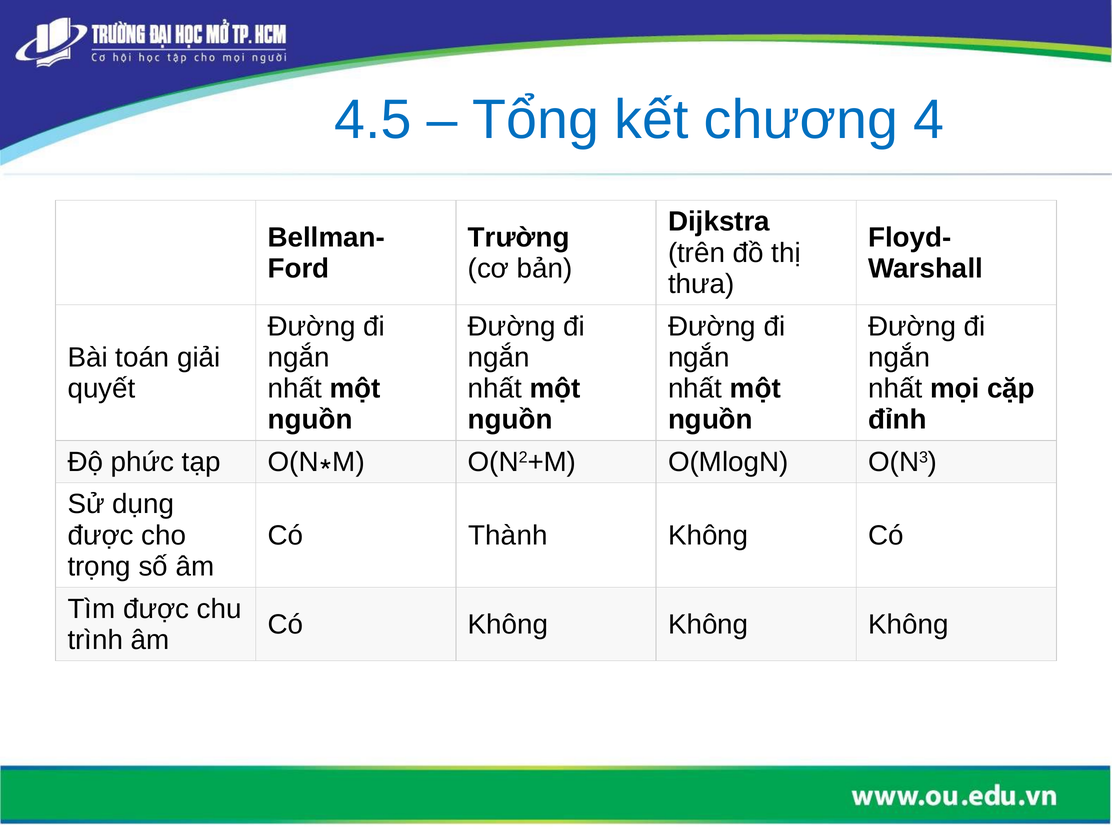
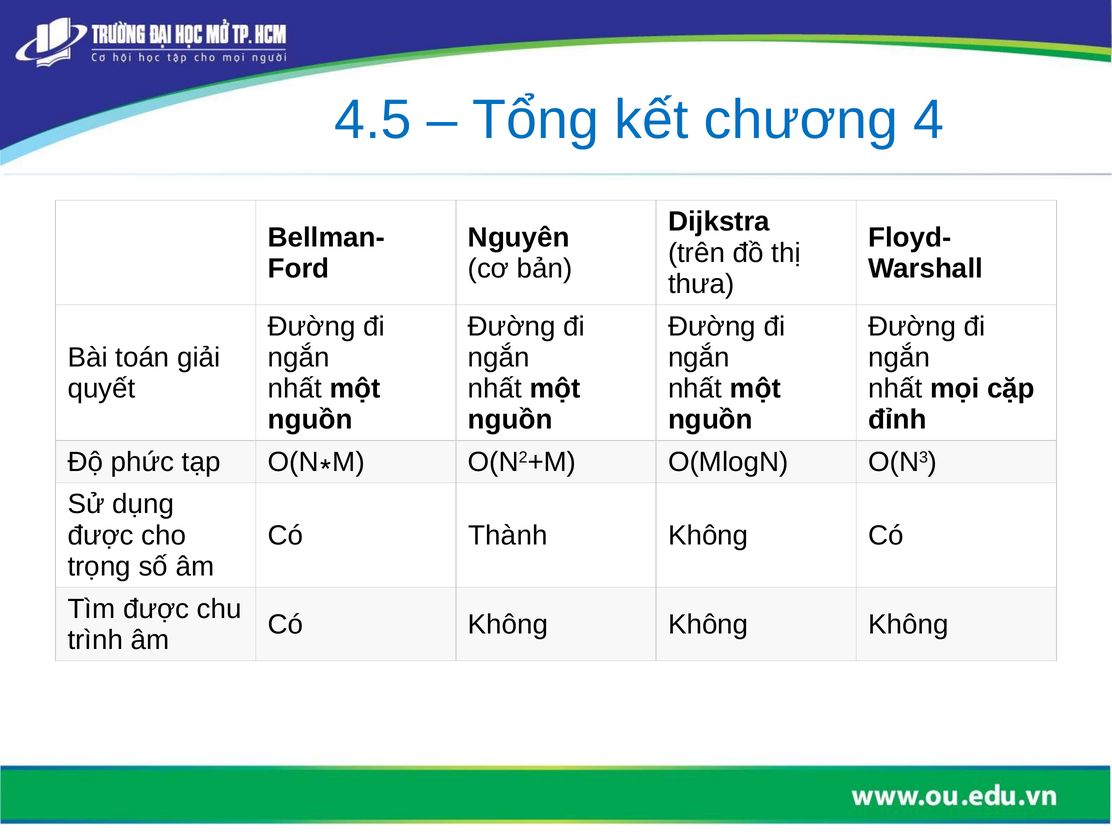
Trường: Trường -> Nguyên (519, 237)
